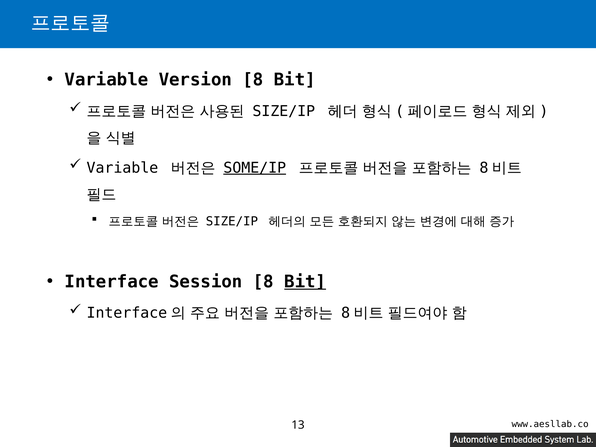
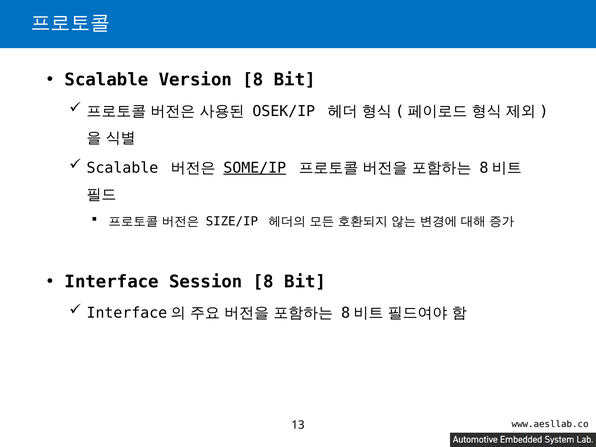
Variable: Variable -> Scalable (106, 80)
SIZE/IP: SIZE/IP -> OSEK/IP (284, 111)
Variable: Variable -> Scalable (122, 168)
Bit underline: present -> none (305, 282)
